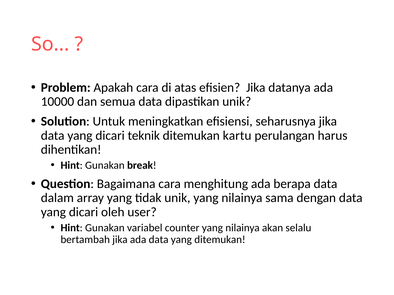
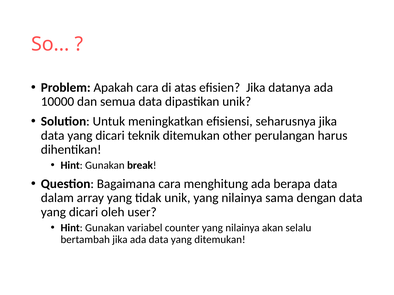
kartu: kartu -> other (237, 136)
